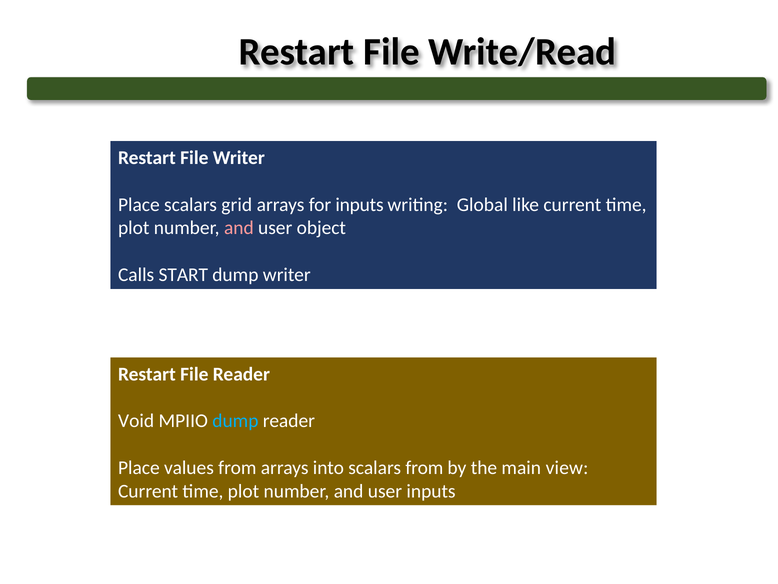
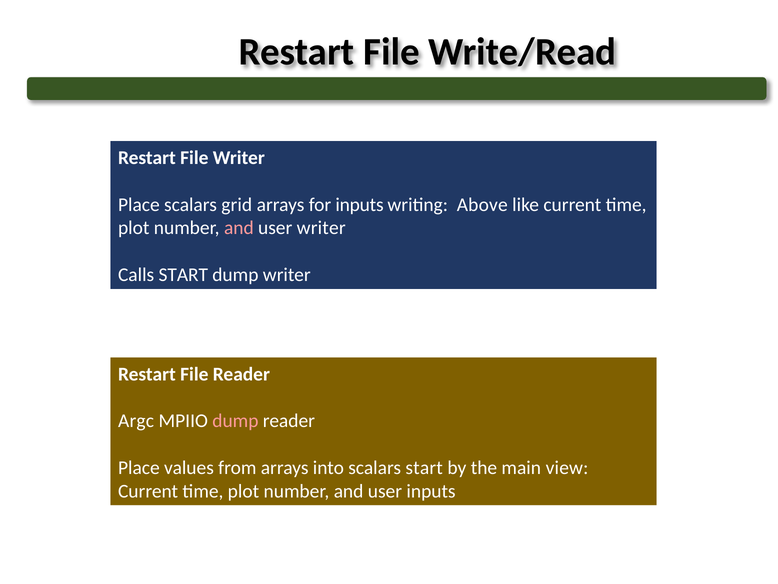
Global: Global -> Above (482, 205)
user object: object -> writer (321, 228)
Void: Void -> Argc (136, 421)
dump colour: light blue -> pink (235, 421)
scalars from: from -> start (424, 467)
